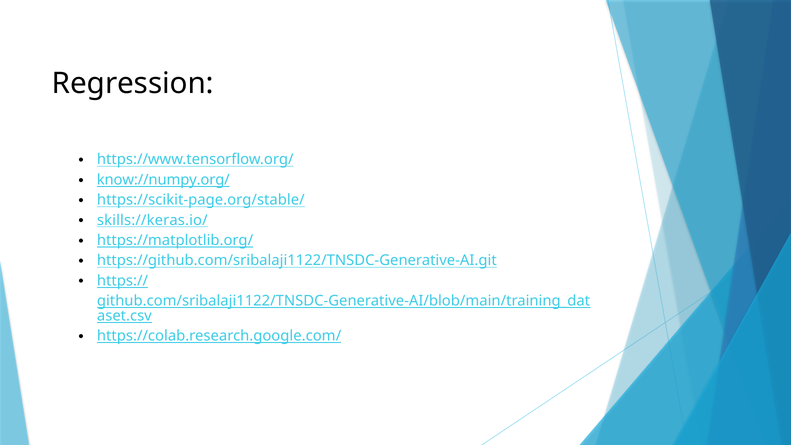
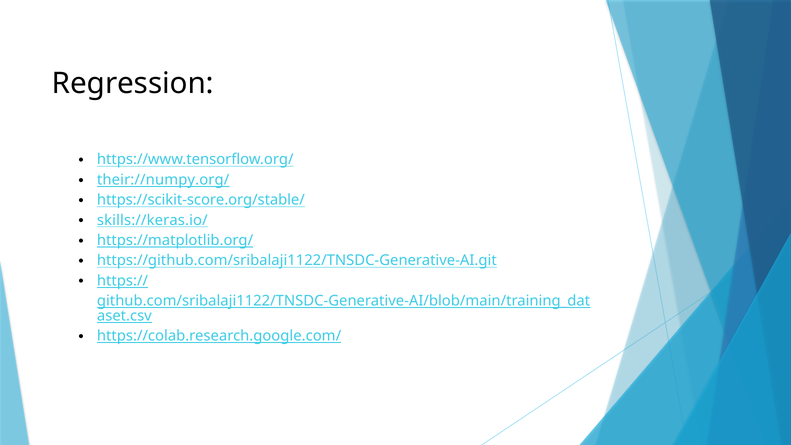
know://numpy.org/: know://numpy.org/ -> their://numpy.org/ (163, 180)
https://scikit-page.org/stable/: https://scikit-page.org/stable/ -> https://scikit-score.org/stable/ (201, 200)
